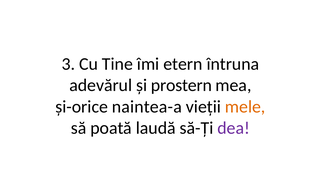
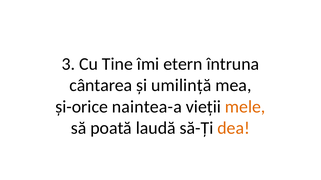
adevărul: adevărul -> cântarea (101, 86)
prostern: prostern -> umilință (181, 86)
dea colour: purple -> orange (234, 128)
